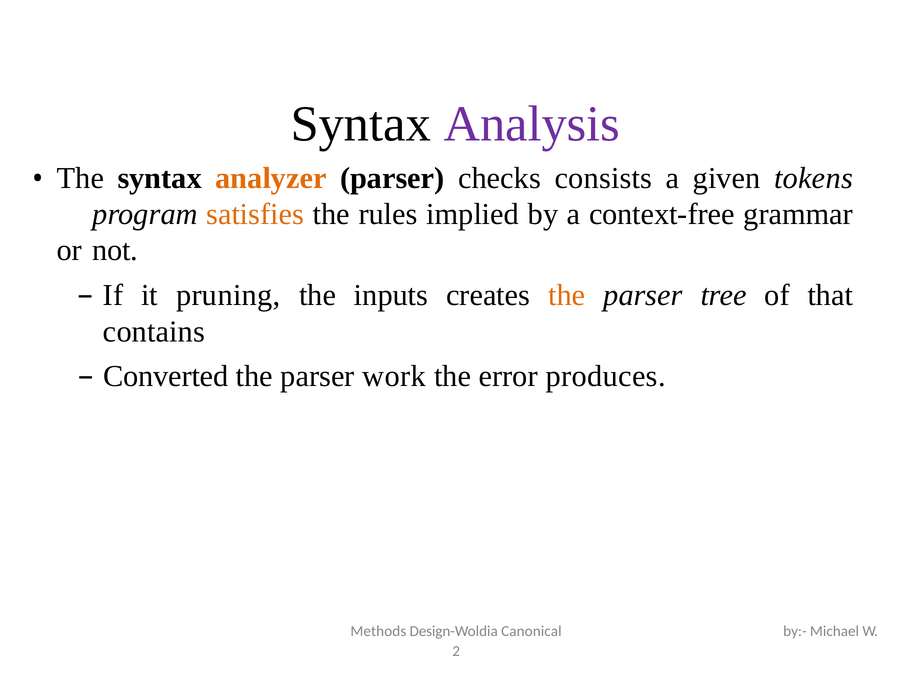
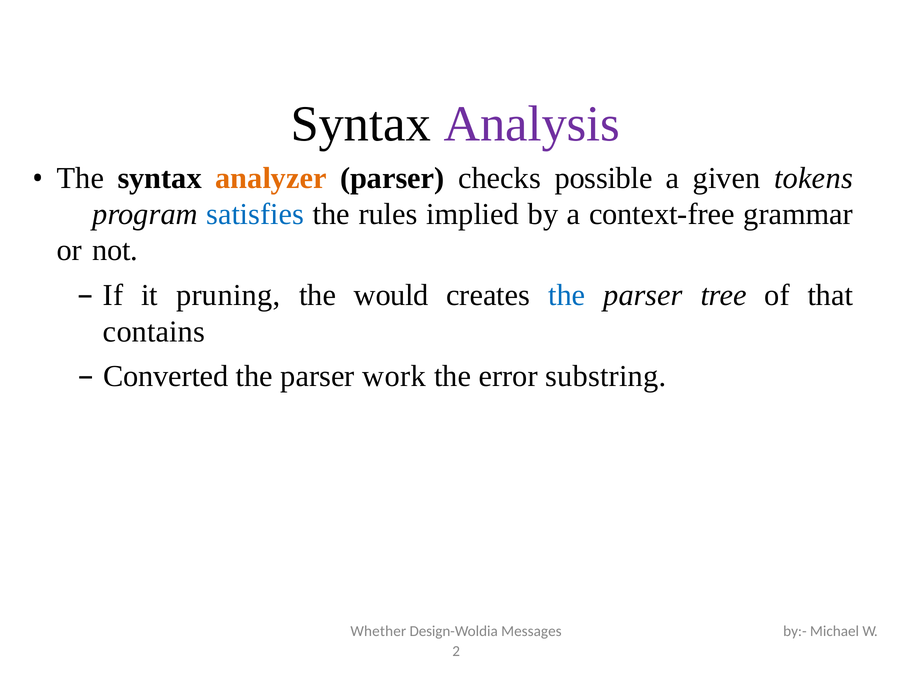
consists: consists -> possible (604, 178)
satisfies colour: orange -> blue (255, 214)
inputs: inputs -> would (391, 295)
the colour: orange -> blue (567, 295)
produces: produces -> substring (606, 376)
Methods: Methods -> Whether (378, 631)
Canonical: Canonical -> Messages (531, 631)
